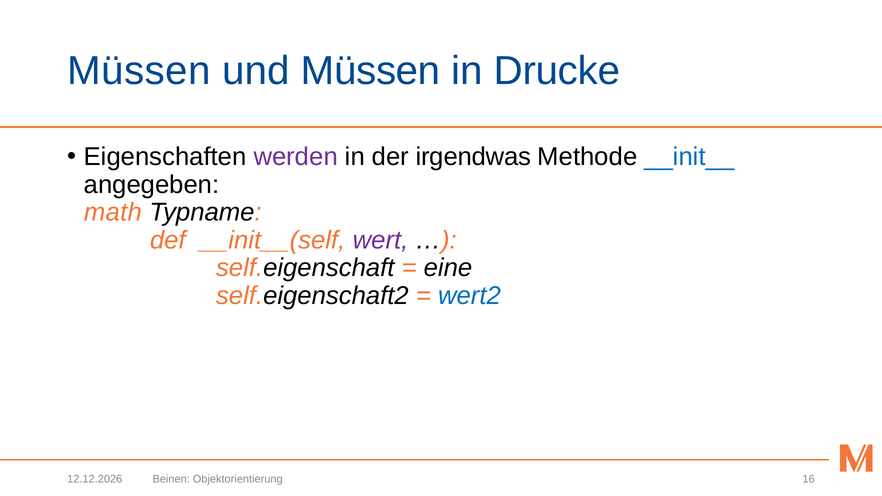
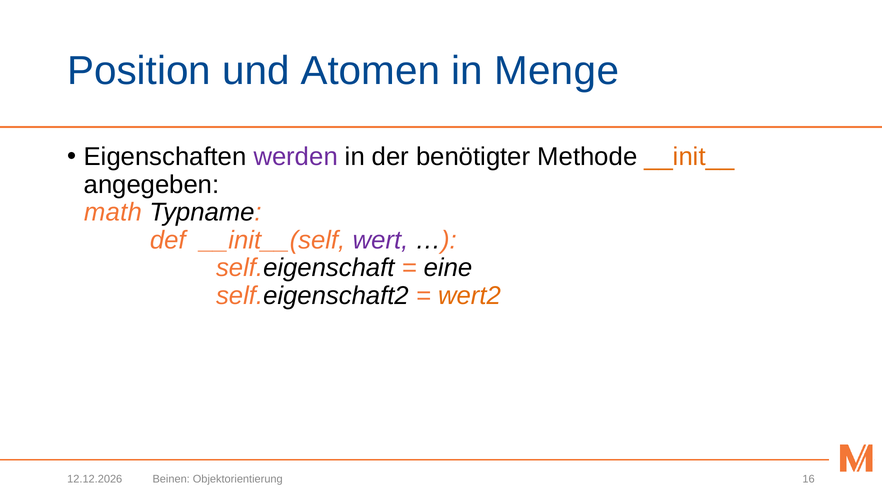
Müssen: Müssen -> Position (139, 71)
und Müssen: Müssen -> Atomen (370, 71)
Drucke: Drucke -> Menge (557, 71)
irgendwas: irgendwas -> benötigter (473, 157)
__init__ colour: blue -> orange (689, 157)
wert2 colour: blue -> orange (469, 296)
